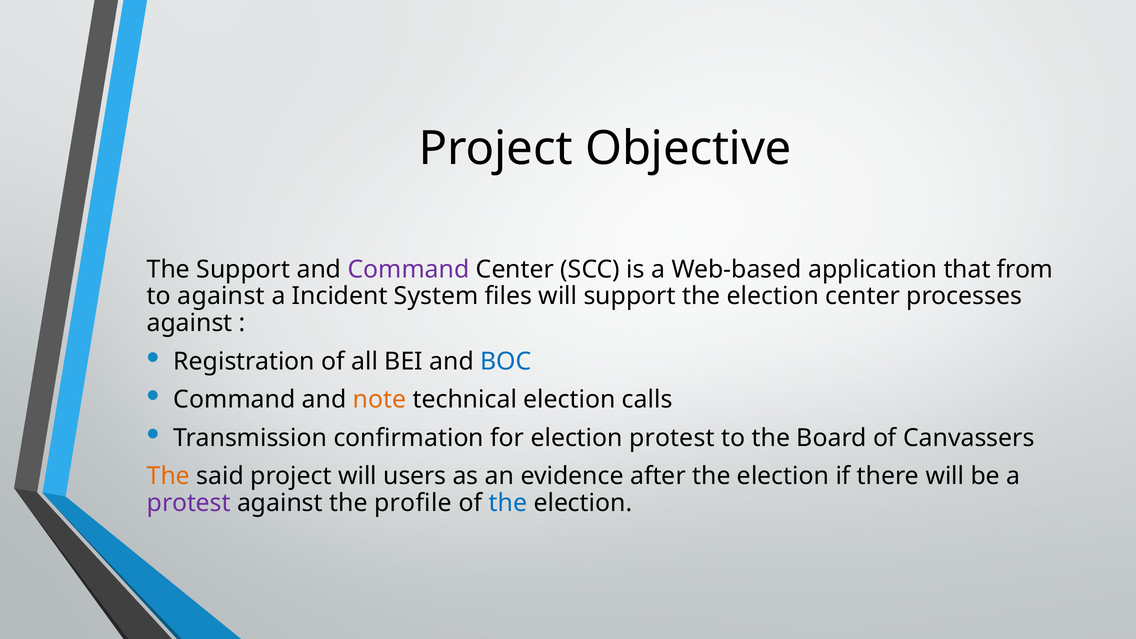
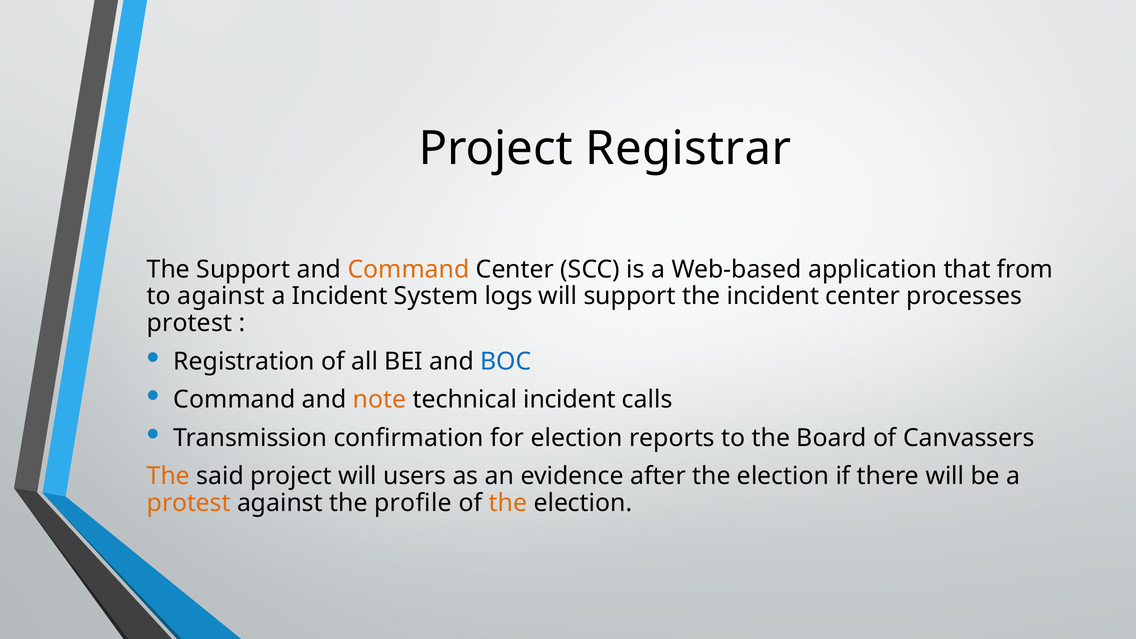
Objective: Objective -> Registrar (688, 149)
Command colour: purple -> orange (409, 269)
files: files -> logs (509, 296)
support the election: election -> incident (773, 296)
against: against -> protest (190, 323)
technical election: election -> incident (569, 400)
election protest: protest -> reports (672, 438)
protest colour: purple -> orange (189, 503)
the colour: blue -> orange (508, 503)
